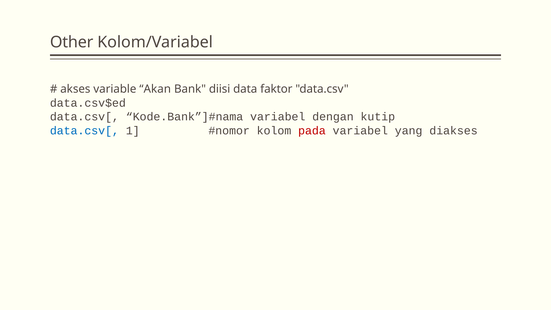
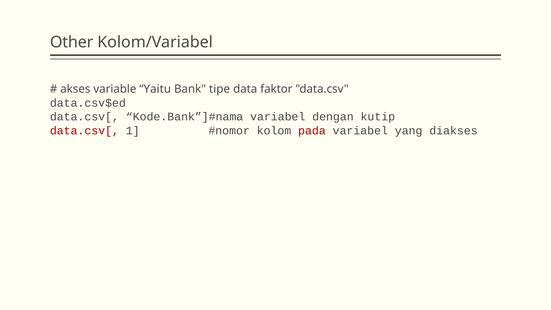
Akan: Akan -> Yaitu (155, 89)
diisi: diisi -> tipe (220, 89)
data.csv[ colour: blue -> red (84, 131)
